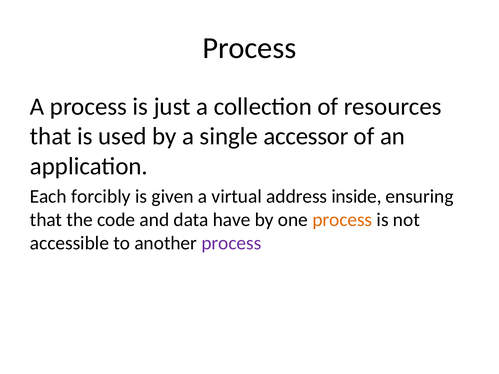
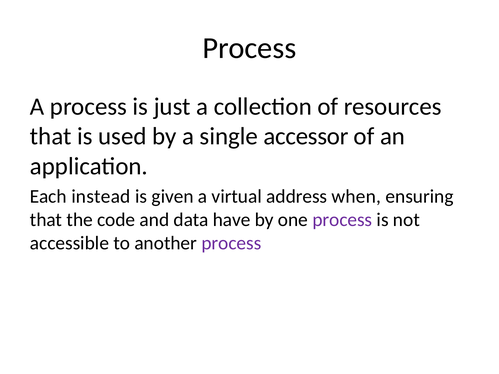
forcibly: forcibly -> instead (101, 197)
inside: inside -> when (356, 197)
process colour: orange -> purple (342, 220)
